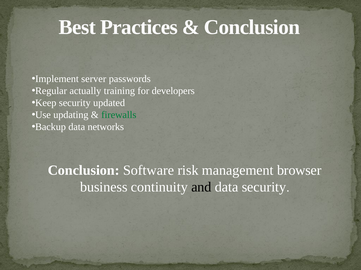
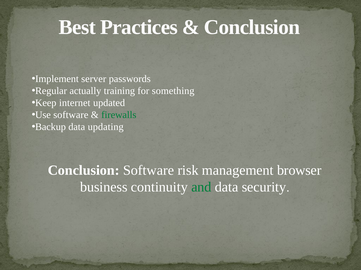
developers: developers -> something (173, 91)
Keep security: security -> internet (75, 103)
Use updating: updating -> software (71, 115)
networks: networks -> updating (106, 127)
and colour: black -> green (201, 188)
